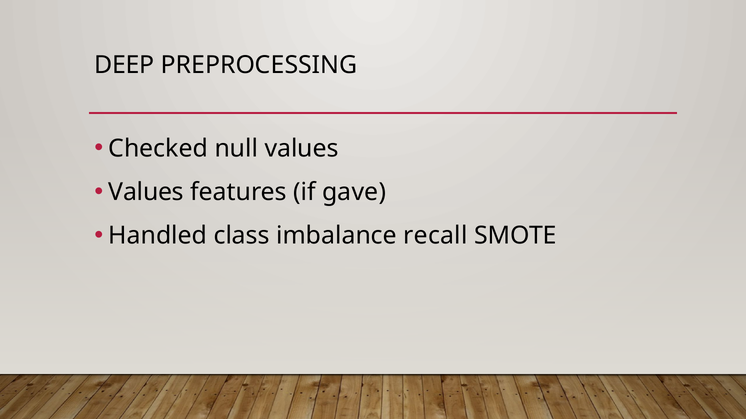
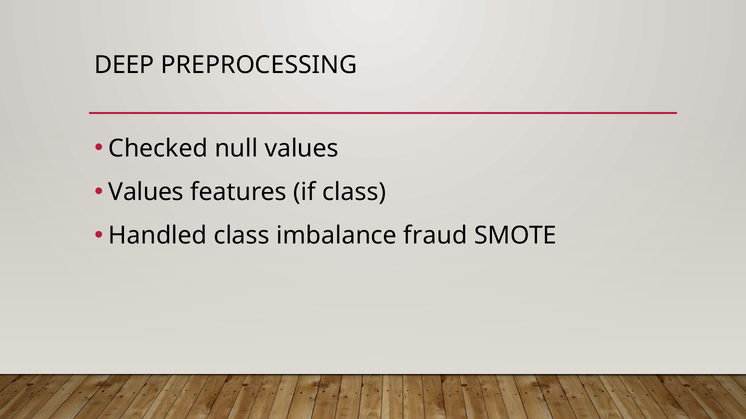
if gave: gave -> class (354, 192)
recall: recall -> fraud (435, 236)
